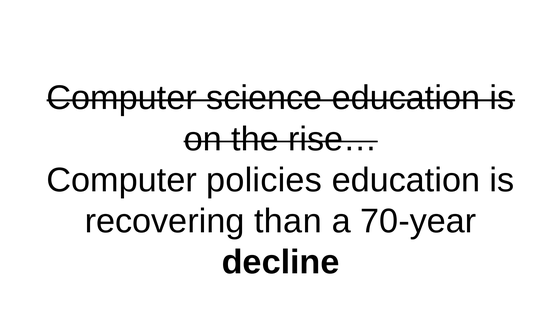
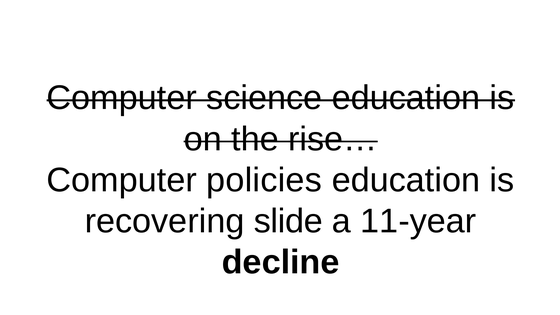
than: than -> slide (288, 221)
70-year: 70-year -> 11-year (418, 221)
